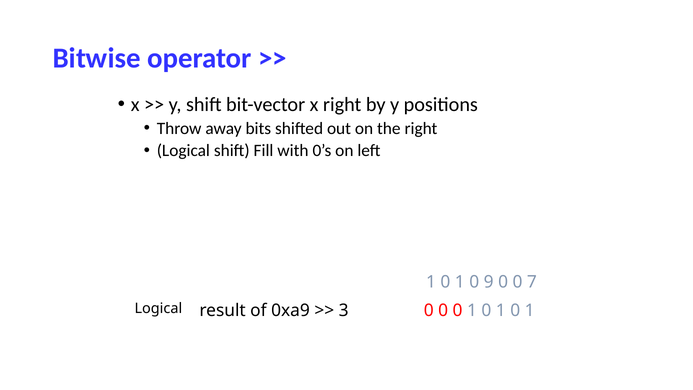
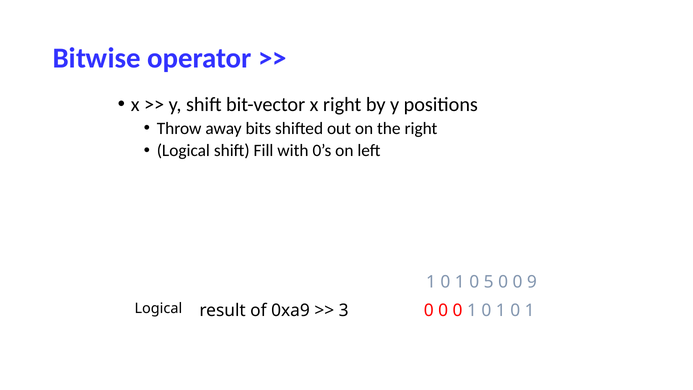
9: 9 -> 5 (489, 282)
7: 7 -> 9 (532, 282)
